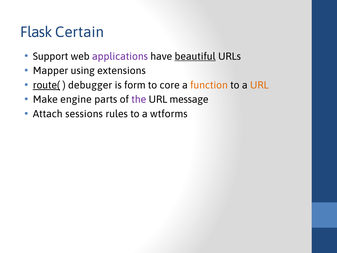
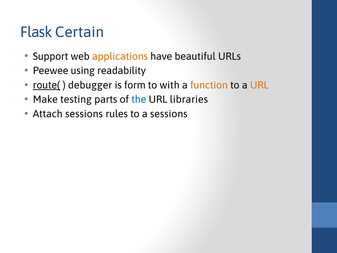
applications colour: purple -> orange (120, 56)
beautiful underline: present -> none (195, 56)
Mapper: Mapper -> Peewee (51, 71)
extensions: extensions -> readability (122, 71)
core: core -> with (170, 85)
engine: engine -> testing (76, 99)
the colour: purple -> blue (139, 99)
message: message -> libraries (189, 99)
a wtforms: wtforms -> sessions (169, 114)
